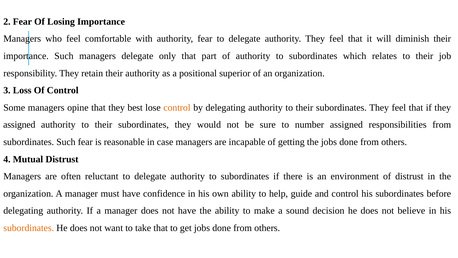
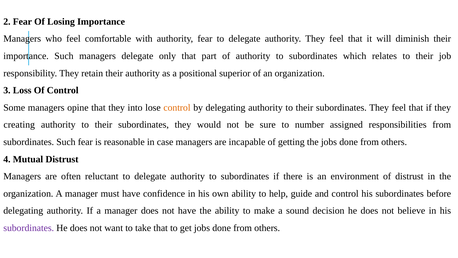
best: best -> into (135, 107)
assigned: assigned -> creating (19, 125)
subordinates colour: orange -> purple (29, 228)
